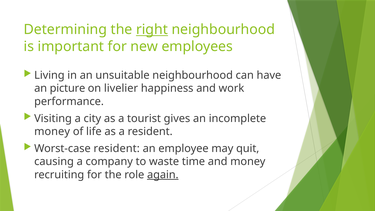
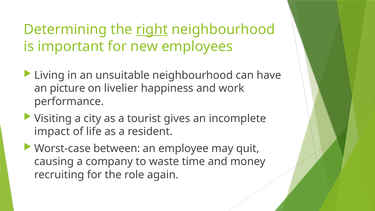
money: money -> impact (52, 131)
Worst-case resident: resident -> between (117, 148)
again underline: present -> none (163, 175)
